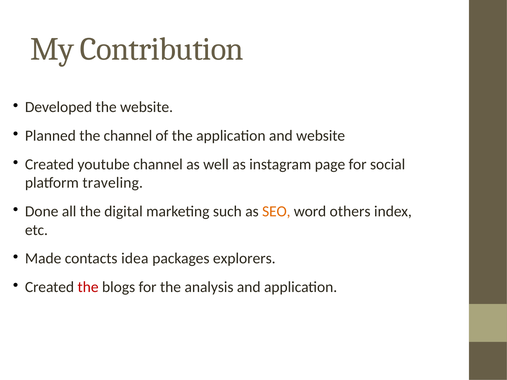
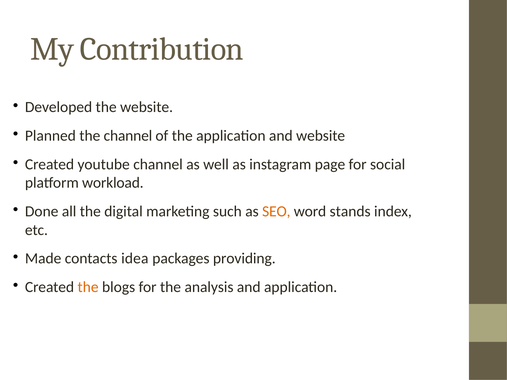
traveling: traveling -> workload (113, 183)
others: others -> stands (350, 212)
explorers: explorers -> providing (244, 259)
the colour: red -> orange (88, 287)
